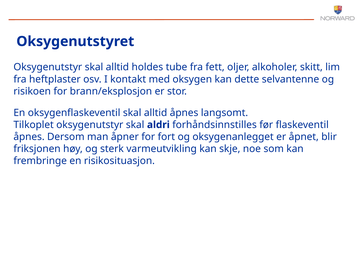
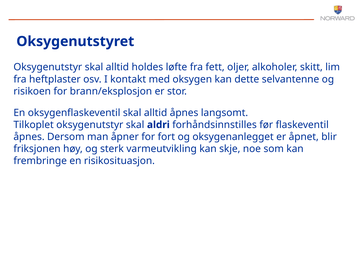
tube: tube -> løfte (176, 67)
